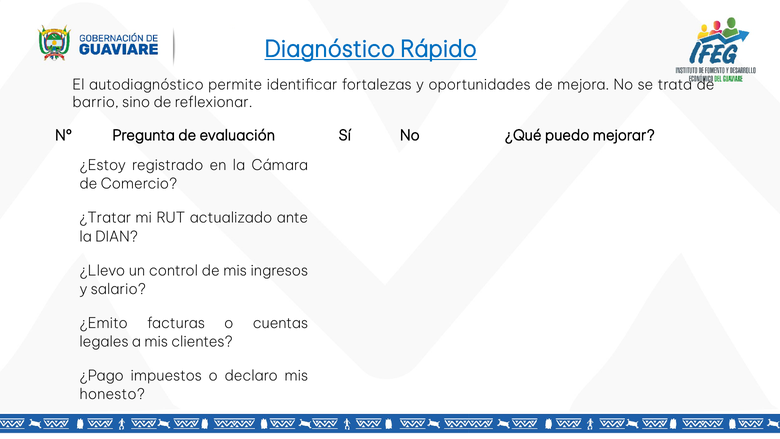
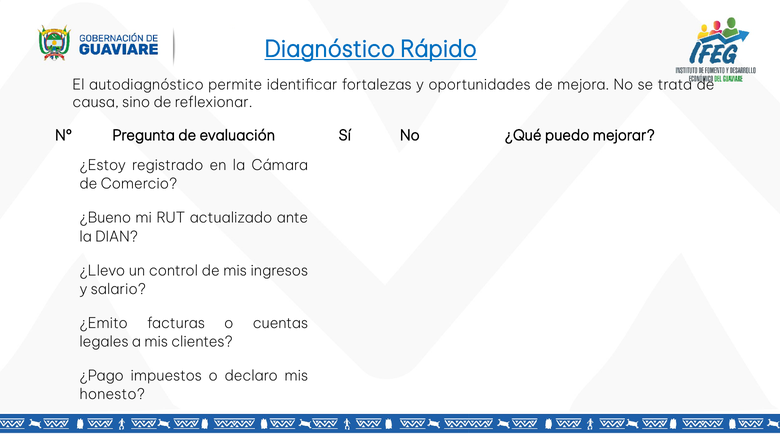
barrio: barrio -> causa (96, 102)
¿Tratar: ¿Tratar -> ¿Bueno (105, 218)
